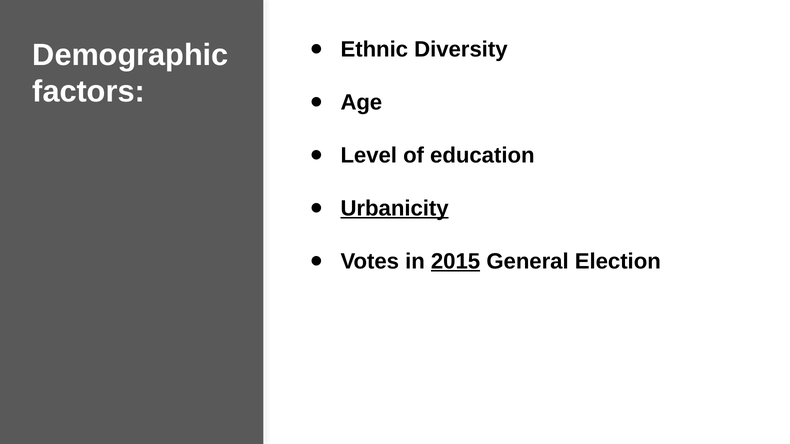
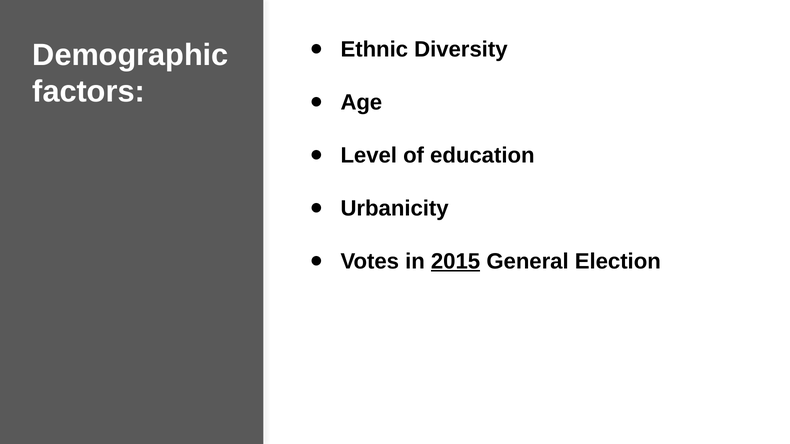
Urbanicity underline: present -> none (395, 208)
